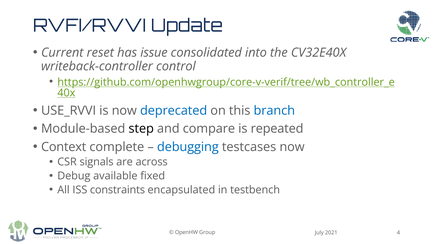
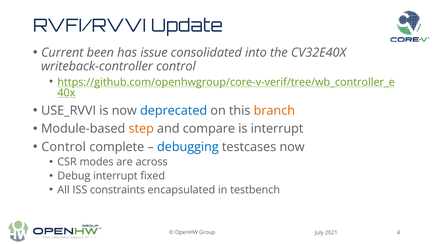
reset: reset -> been (100, 52)
branch colour: blue -> orange (274, 110)
step colour: black -> orange (141, 129)
is repeated: repeated -> interrupt (277, 129)
Context: Context -> Control (64, 147)
signals: signals -> modes (97, 162)
Debug available: available -> interrupt (115, 176)
